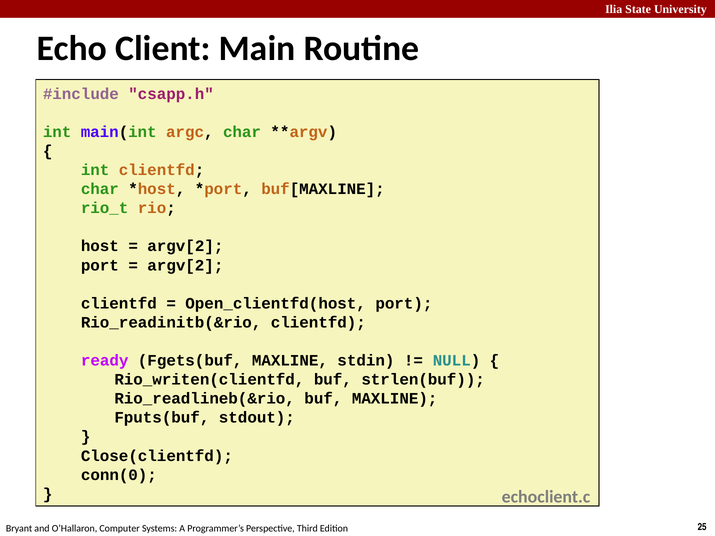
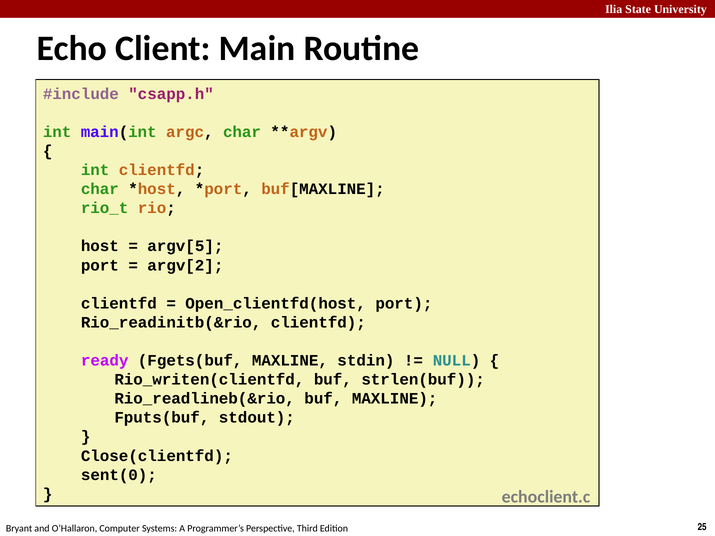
argv[2: argv[2 -> argv[5 (185, 246)
conn(0: conn(0 -> sent(0 (119, 475)
